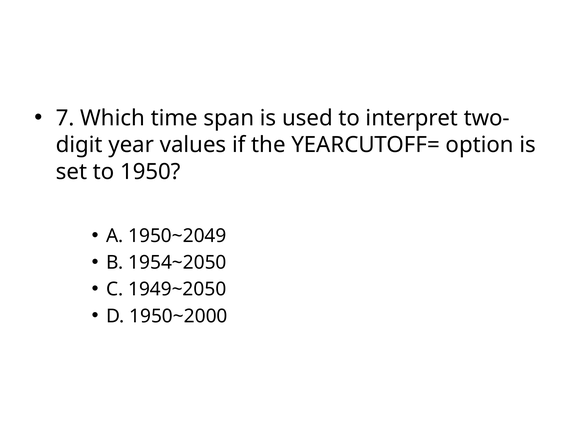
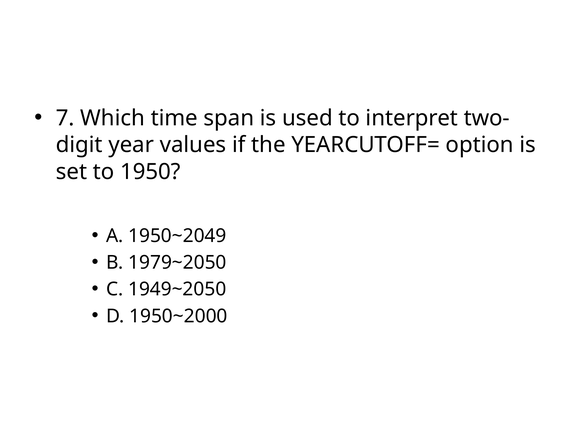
1954~2050: 1954~2050 -> 1979~2050 (177, 262)
